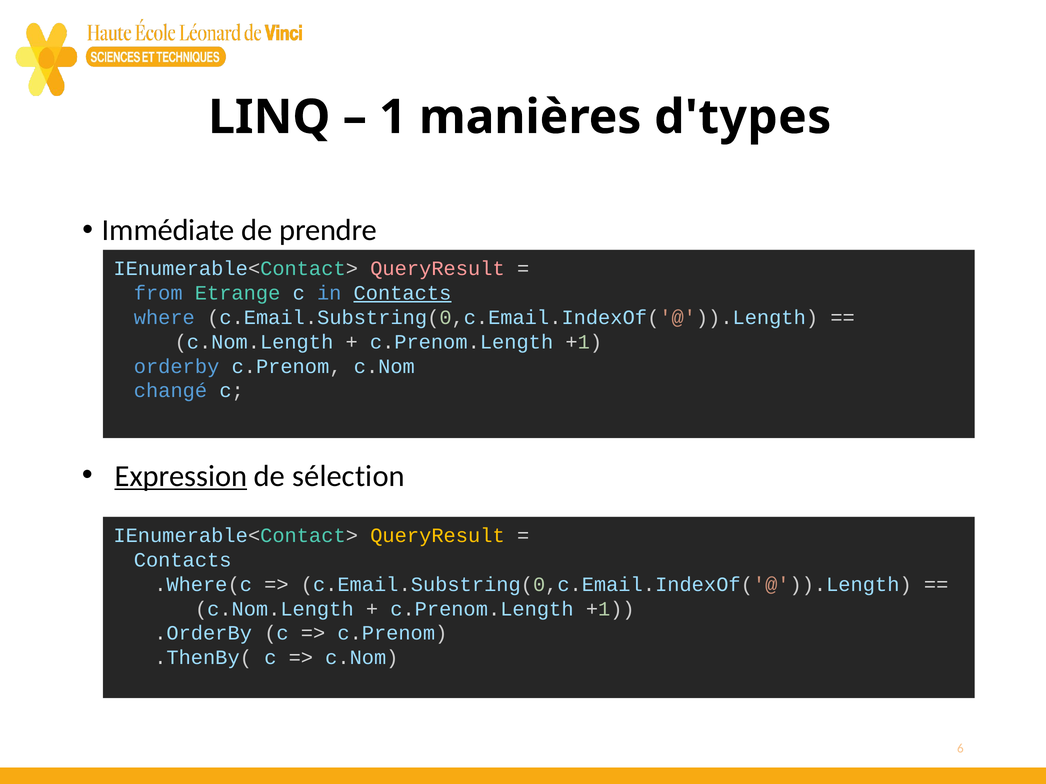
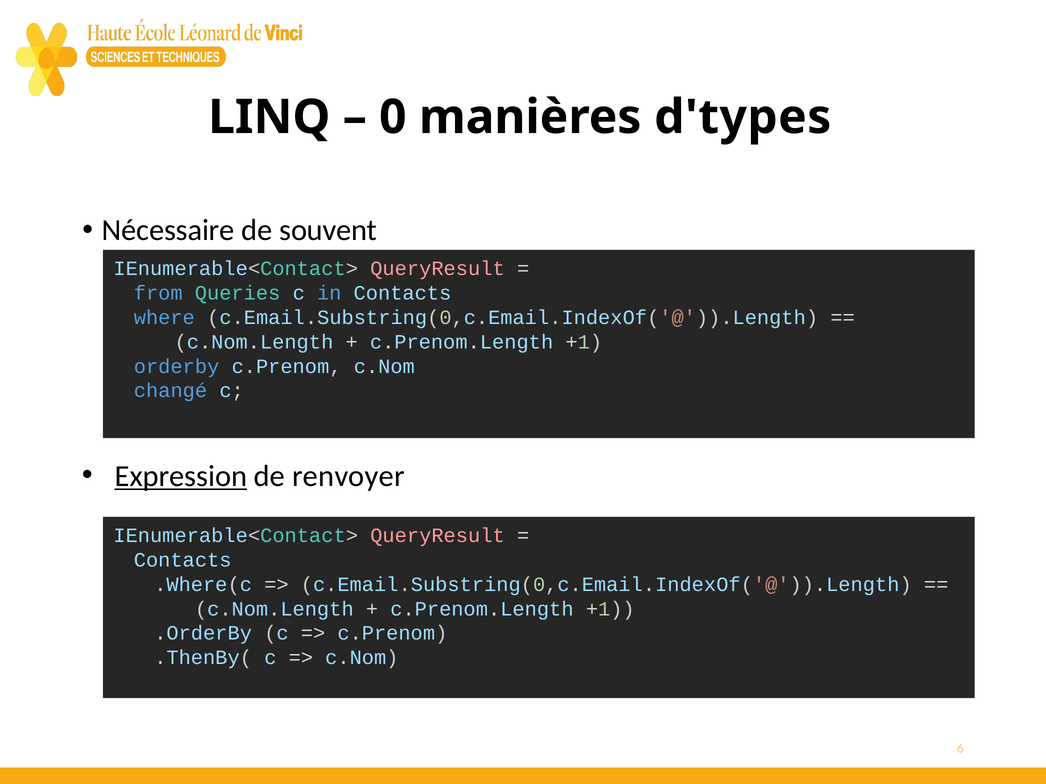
1: 1 -> 0 (393, 117)
Immédiate: Immédiate -> Nécessaire (168, 230)
prendre: prendre -> souvent (328, 230)
Etrange: Etrange -> Queries (238, 293)
Contacts underline: present -> none (402, 293)
sélection: sélection -> renvoyer (348, 476)
QueryResult colour: yellow -> pink (437, 536)
